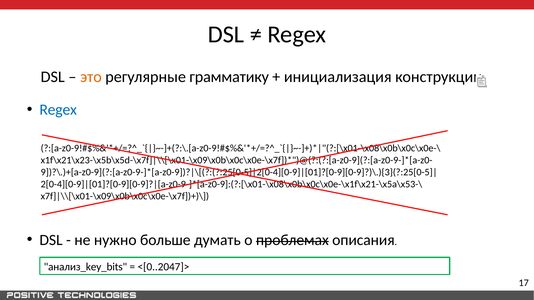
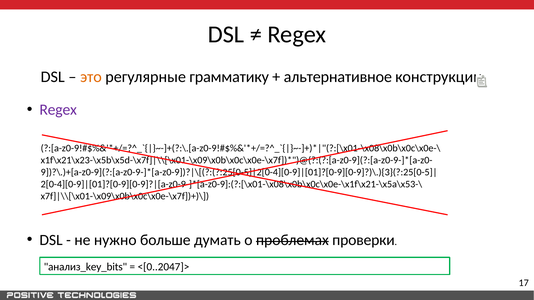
инициализация: инициализация -> альтернативное (338, 77)
Regex colour: blue -> purple (58, 110)
описания: описания -> проверки (363, 240)
